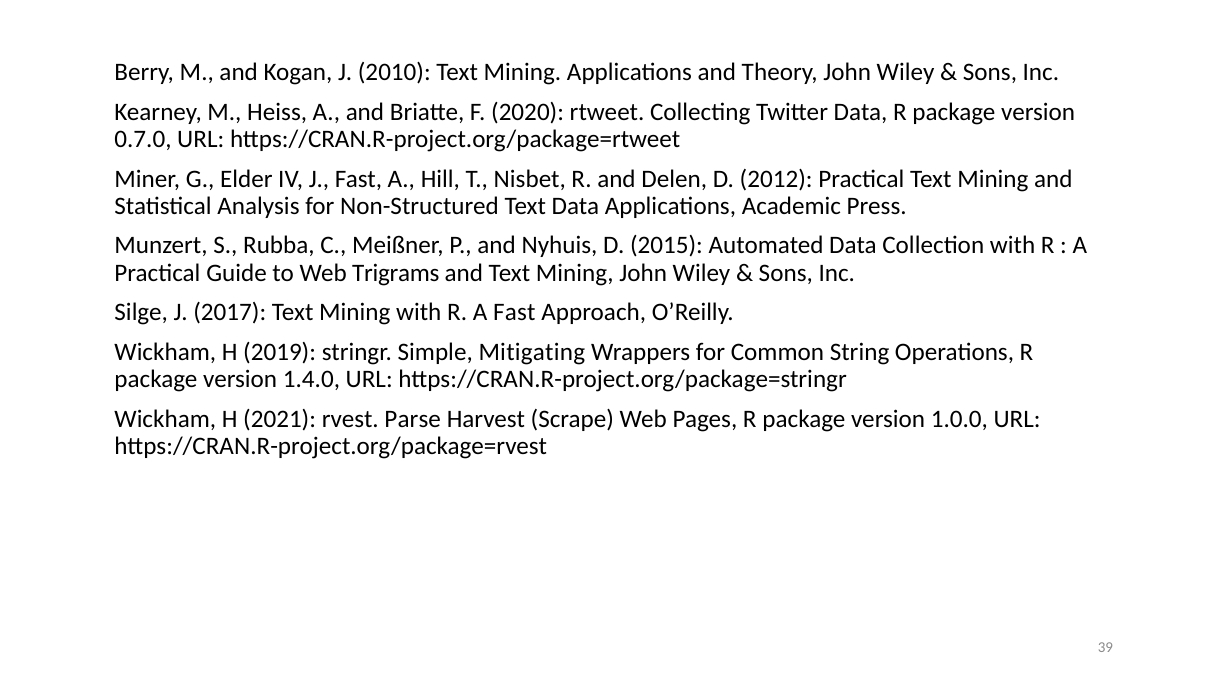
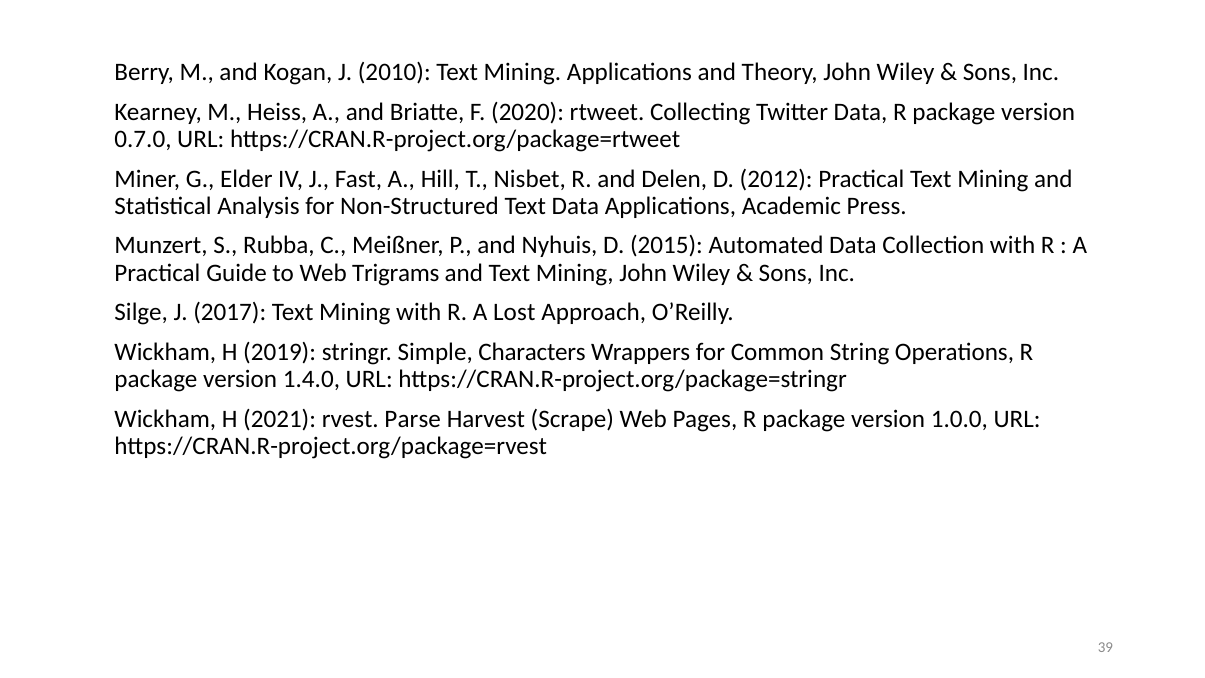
A Fast: Fast -> Lost (514, 312)
Mitigating: Mitigating -> Characters (532, 352)
